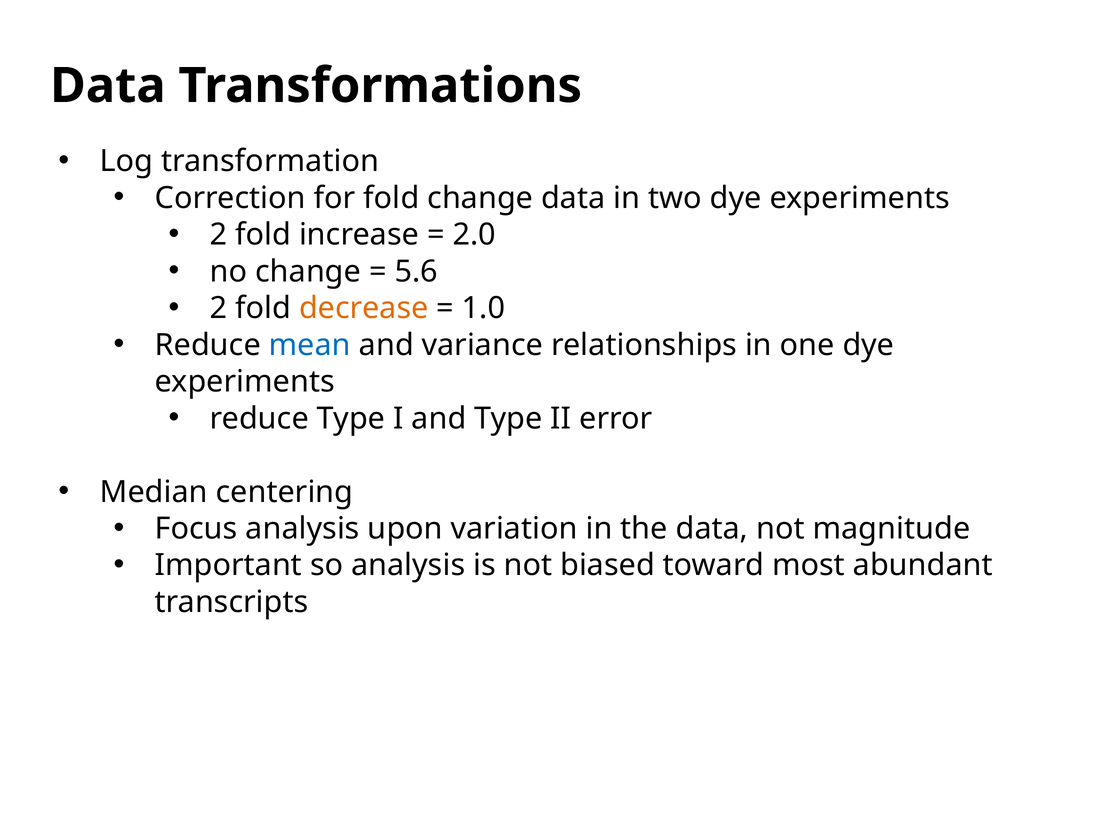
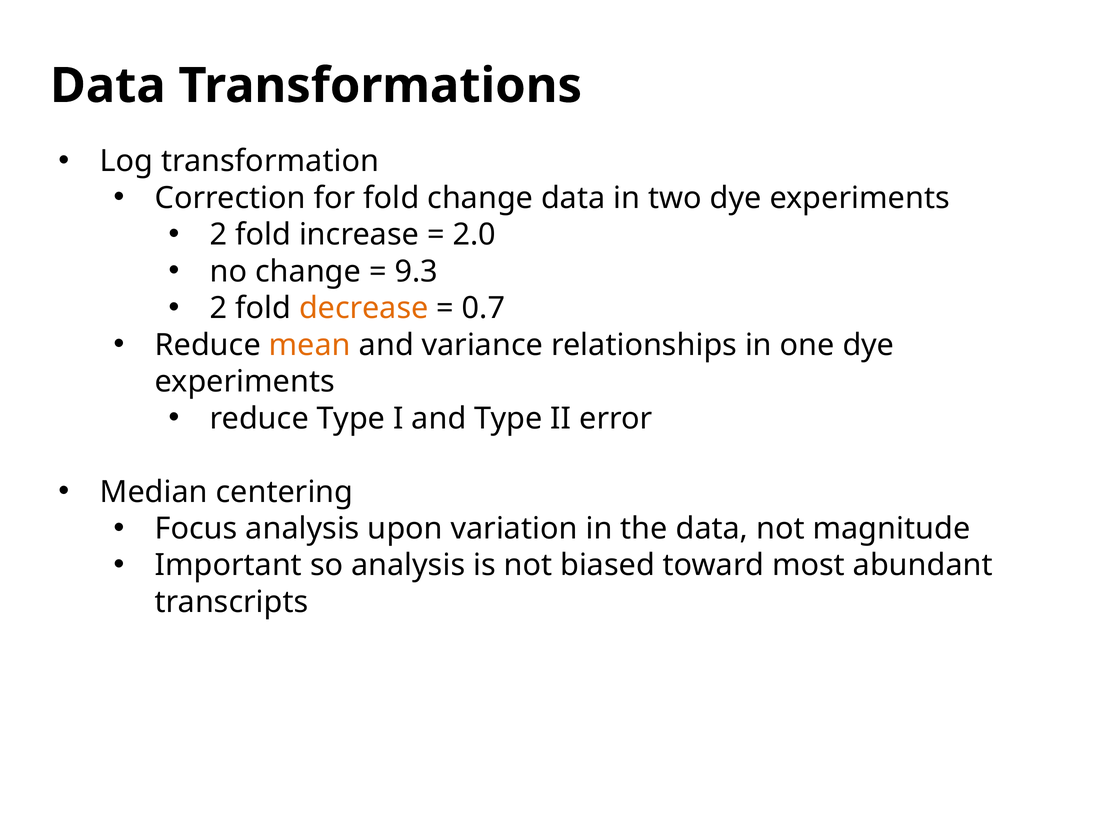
5.6: 5.6 -> 9.3 (416, 271)
1.0: 1.0 -> 0.7 (483, 308)
mean colour: blue -> orange (310, 345)
